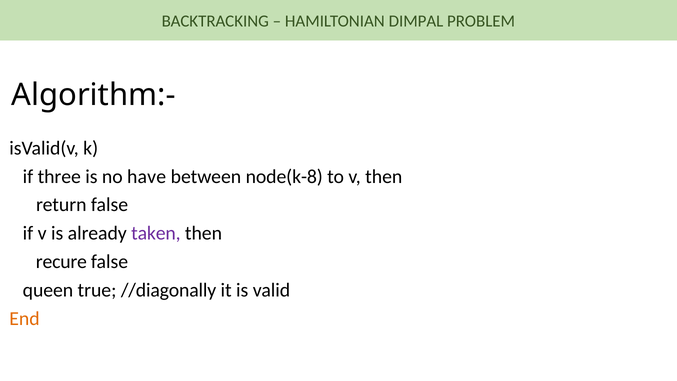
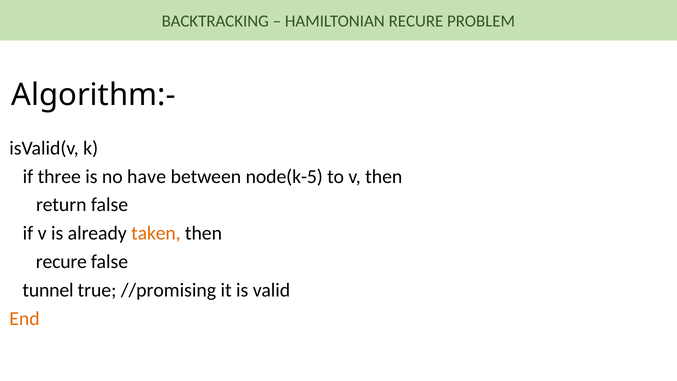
HAMILTONIAN DIMPAL: DIMPAL -> RECURE (416, 21)
node(k-8: node(k-8 -> node(k-5 (284, 176)
taken colour: purple -> orange (156, 233)
queen: queen -> tunnel (48, 290)
//diagonally: //diagonally -> //promising (168, 290)
